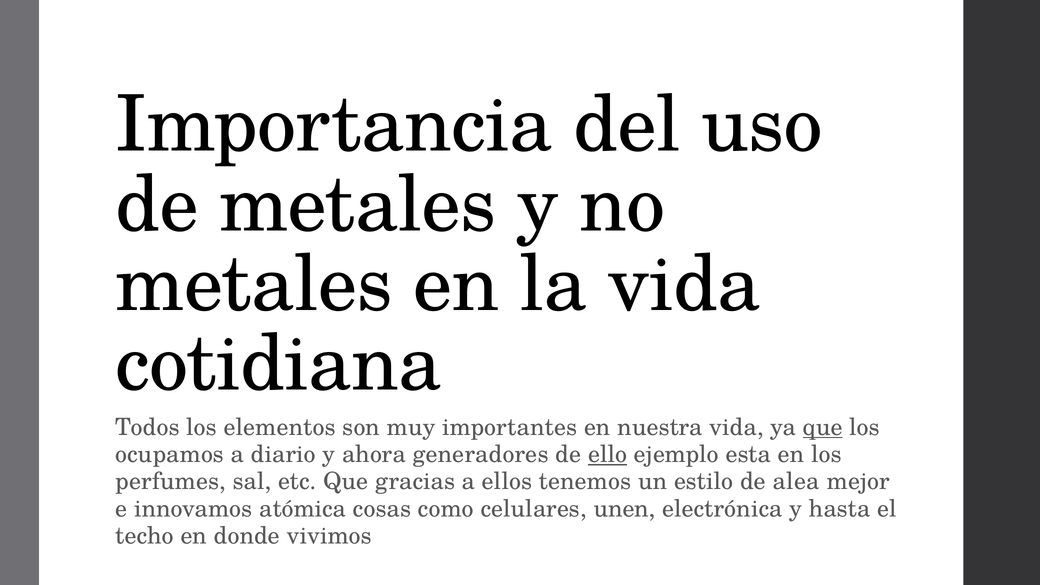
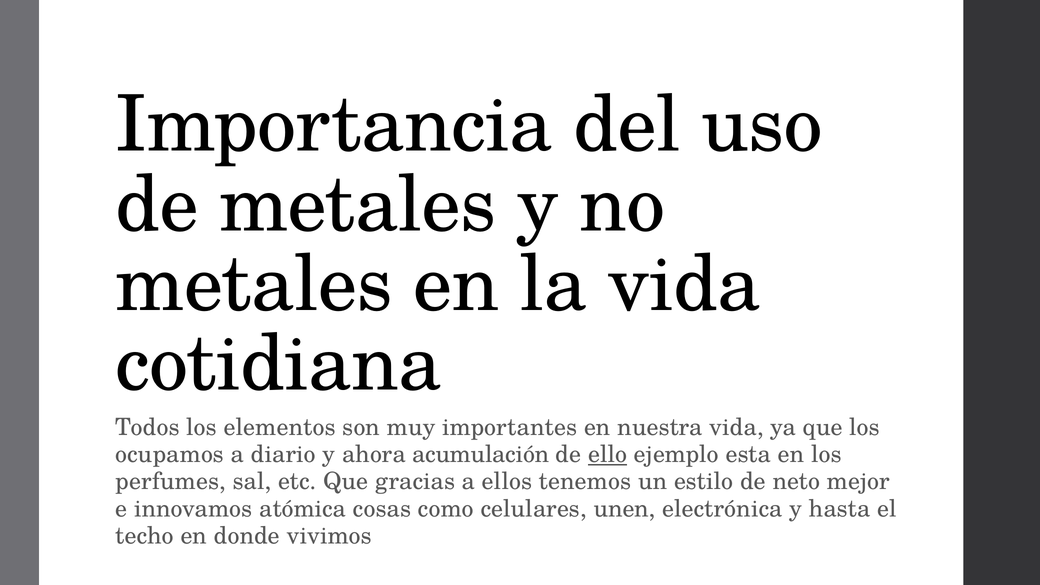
que underline: present -> none (823, 427)
generadores: generadores -> acumulación (481, 454)
alea: alea -> neto (796, 482)
